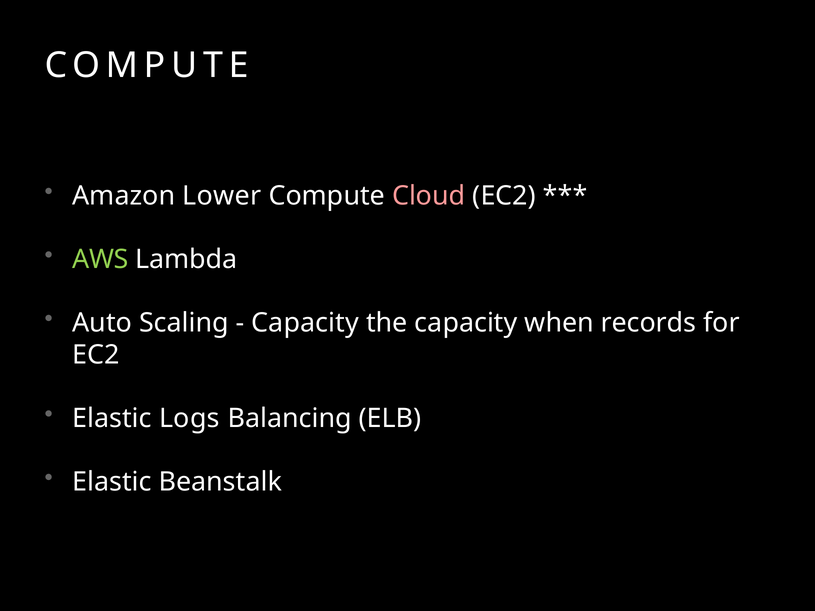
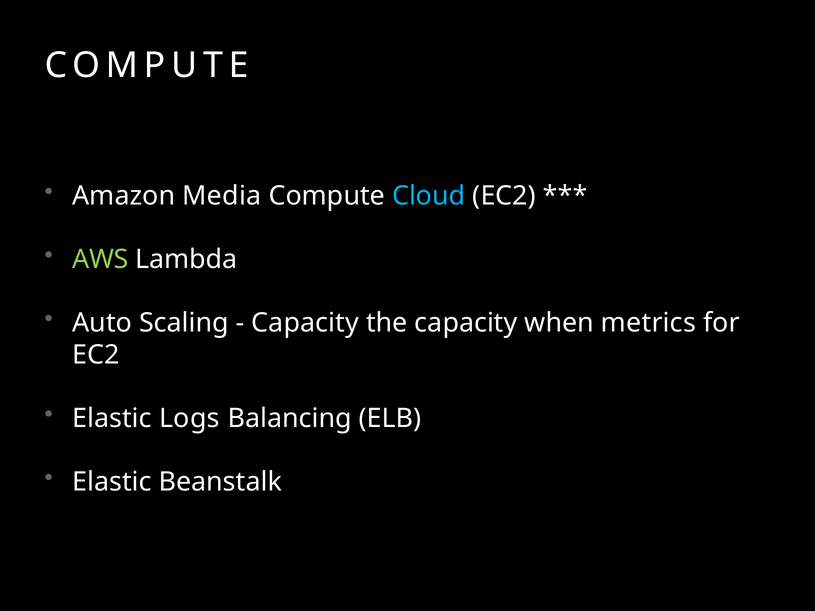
Lower: Lower -> Media (222, 196)
Cloud colour: pink -> light blue (429, 196)
records: records -> metrics (648, 323)
